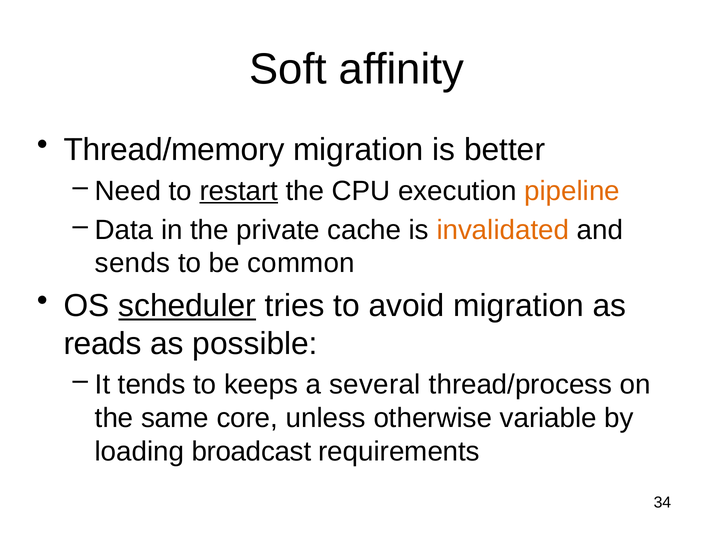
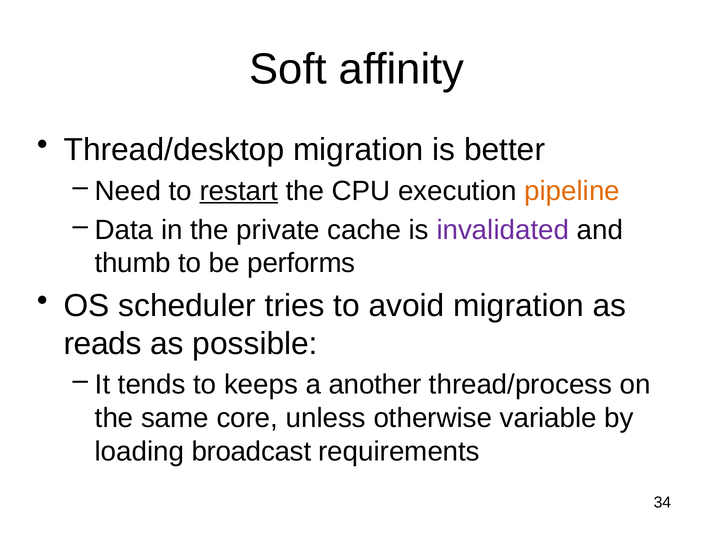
Thread/memory: Thread/memory -> Thread/desktop (174, 150)
invalidated colour: orange -> purple (503, 230)
sends: sends -> thumb (133, 263)
common: common -> performs (301, 263)
scheduler underline: present -> none (187, 305)
several: several -> another (375, 384)
